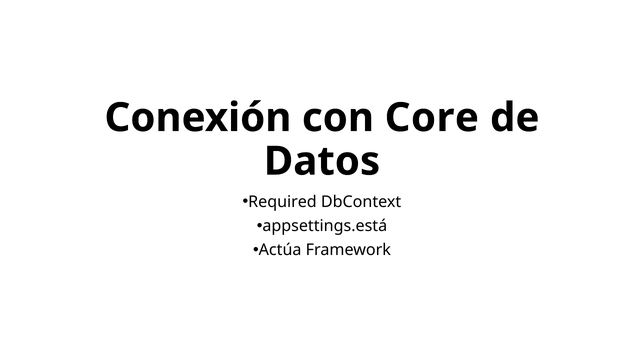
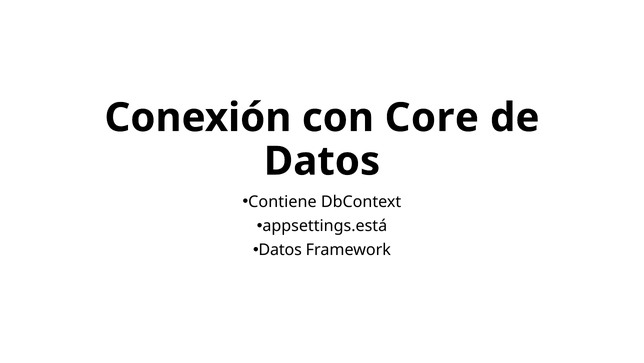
Required: Required -> Contiene (282, 201)
Actúa: Actúa -> Datos (280, 249)
